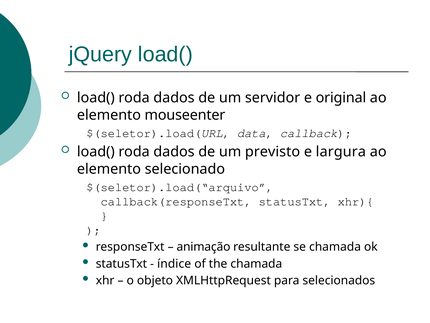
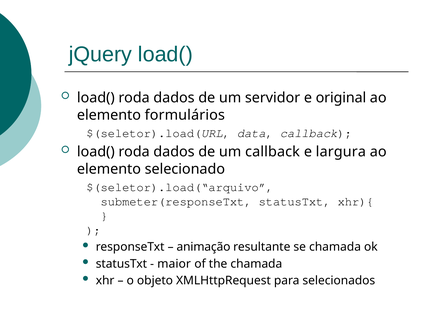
mouseenter: mouseenter -> formulários (185, 115)
um previsto: previsto -> callback (273, 152)
callback(responseTxt: callback(responseTxt -> submeter(responseTxt (176, 201)
índice: índice -> maior (174, 263)
